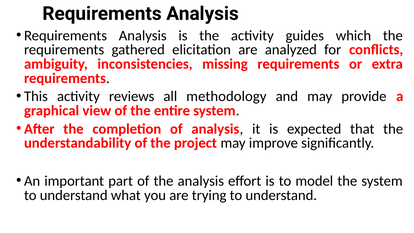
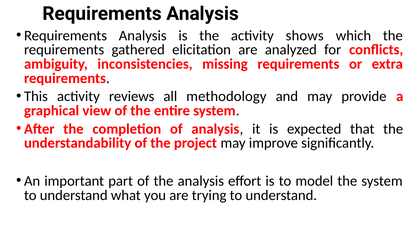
guides: guides -> shows (305, 36)
